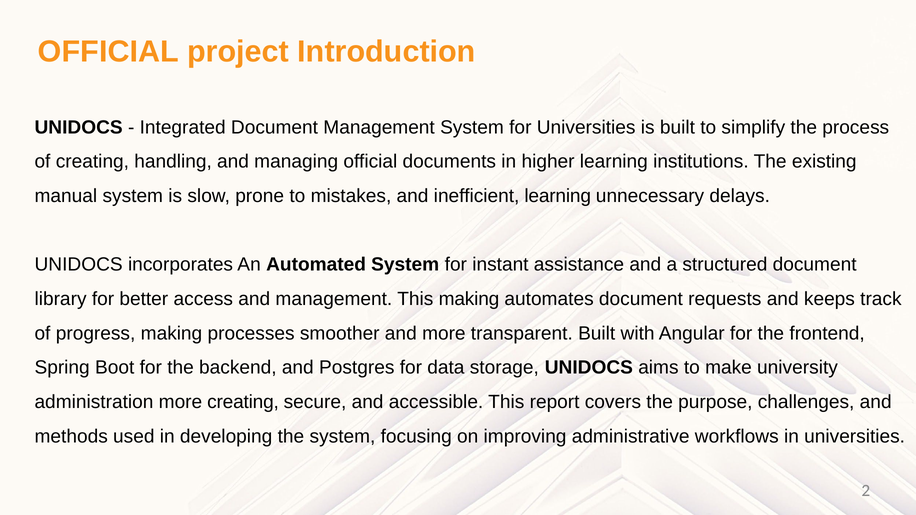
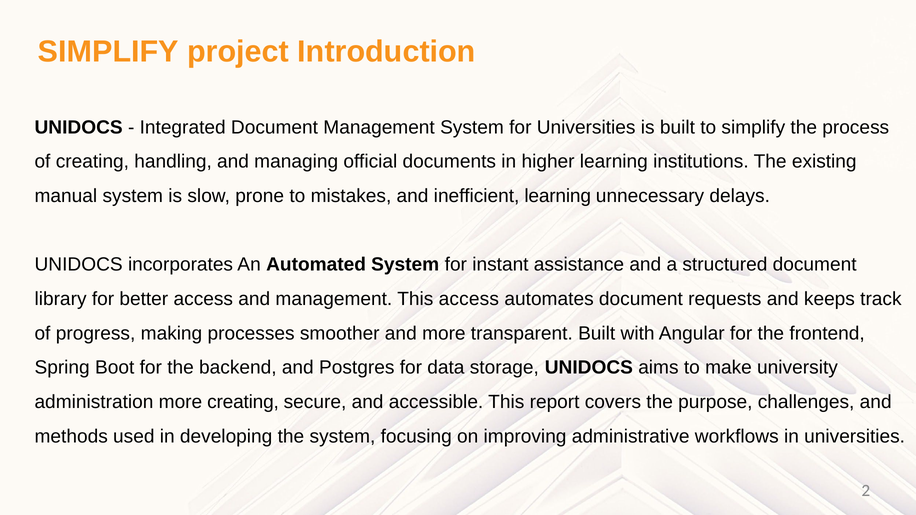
OFFICIAL: OFFICIAL -> SIMPLIFY (108, 52)
This making: making -> access (469, 299)
